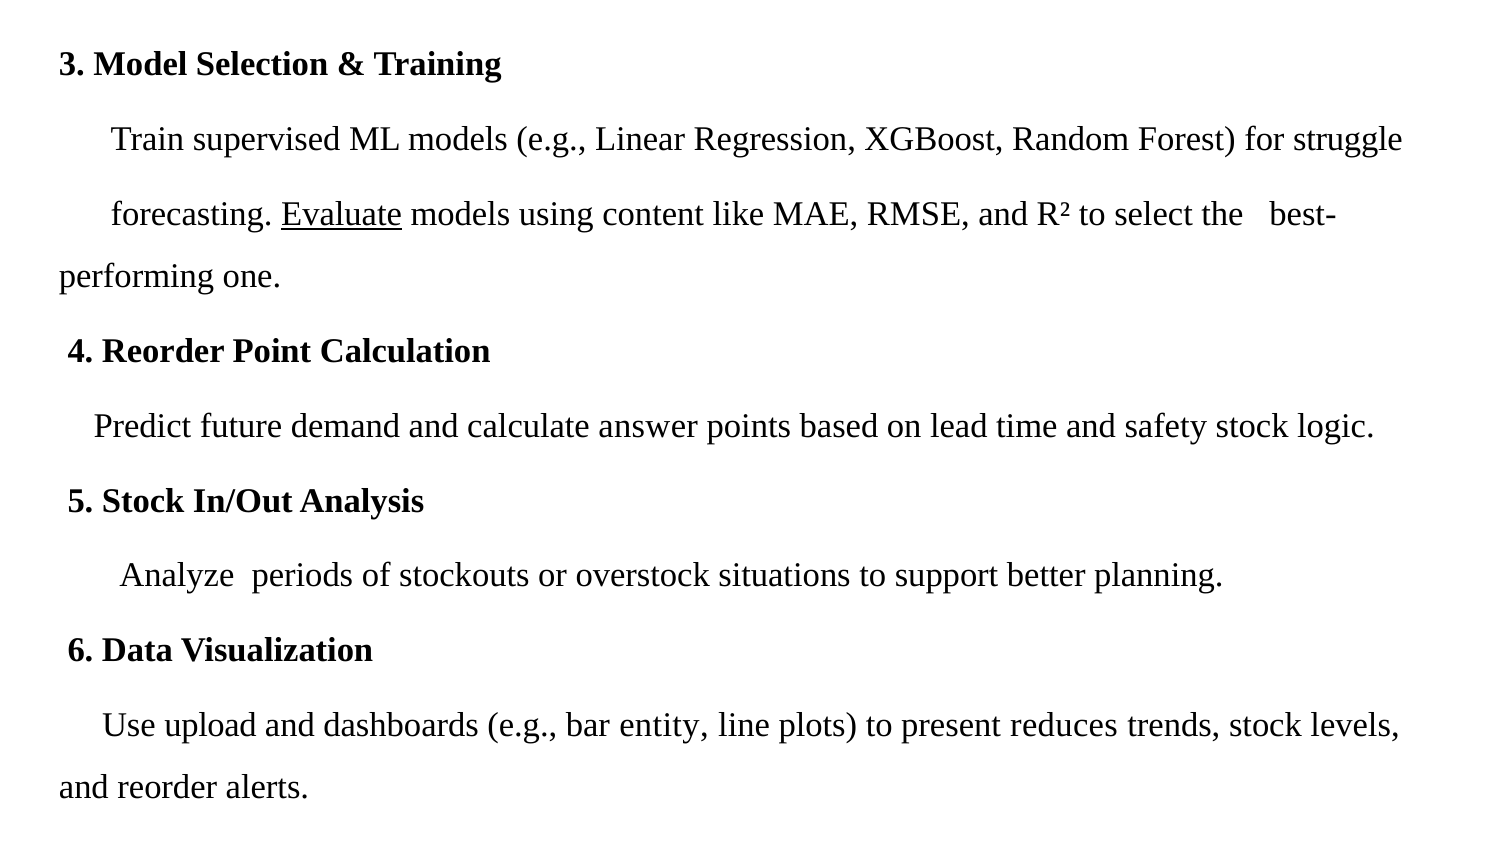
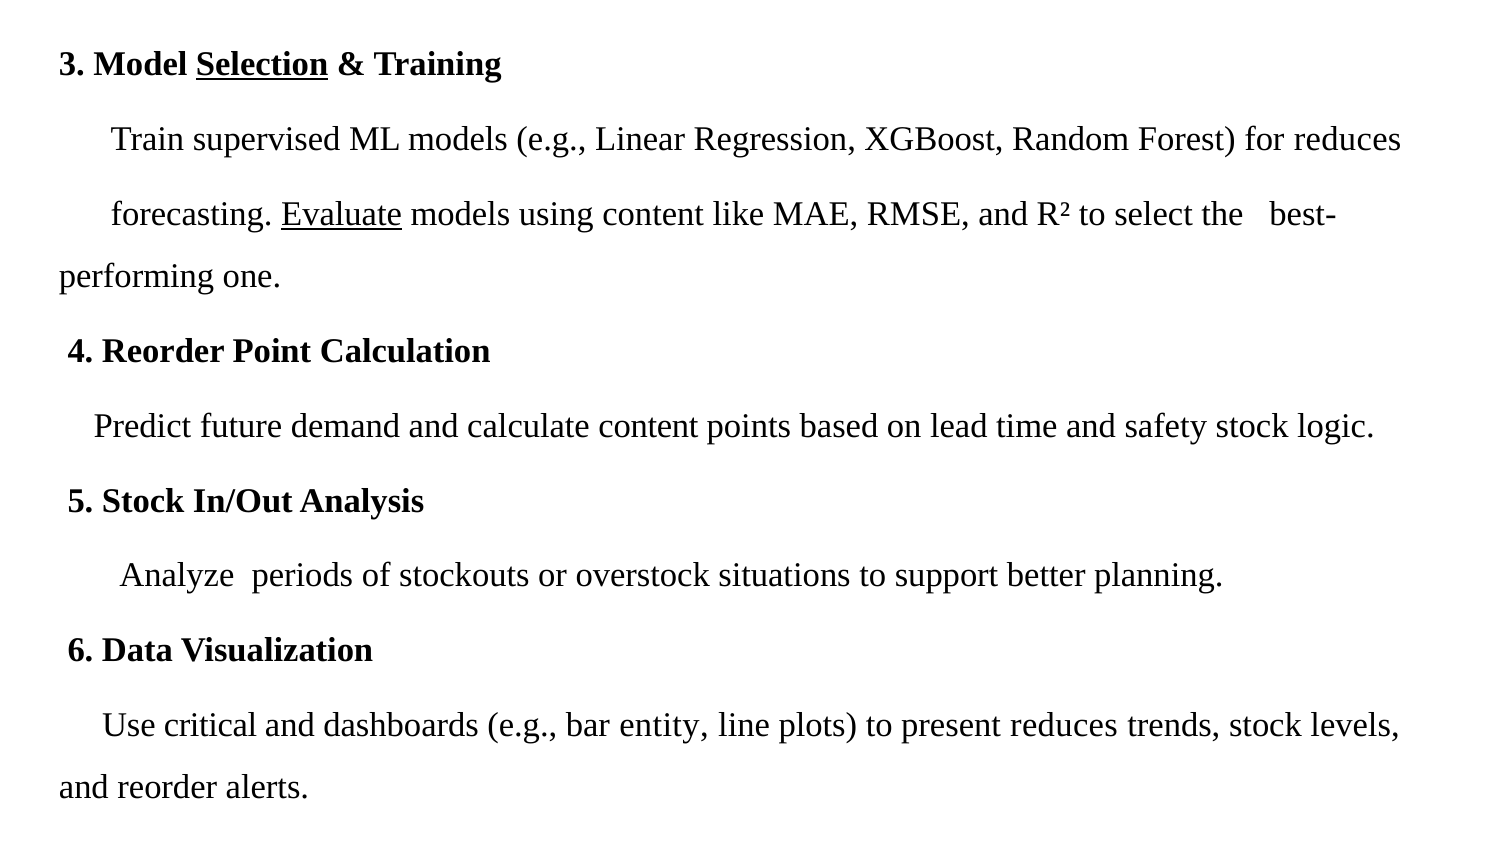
Selection underline: none -> present (262, 64)
for struggle: struggle -> reduces (1348, 139)
calculate answer: answer -> content (648, 426)
upload: upload -> critical (211, 725)
